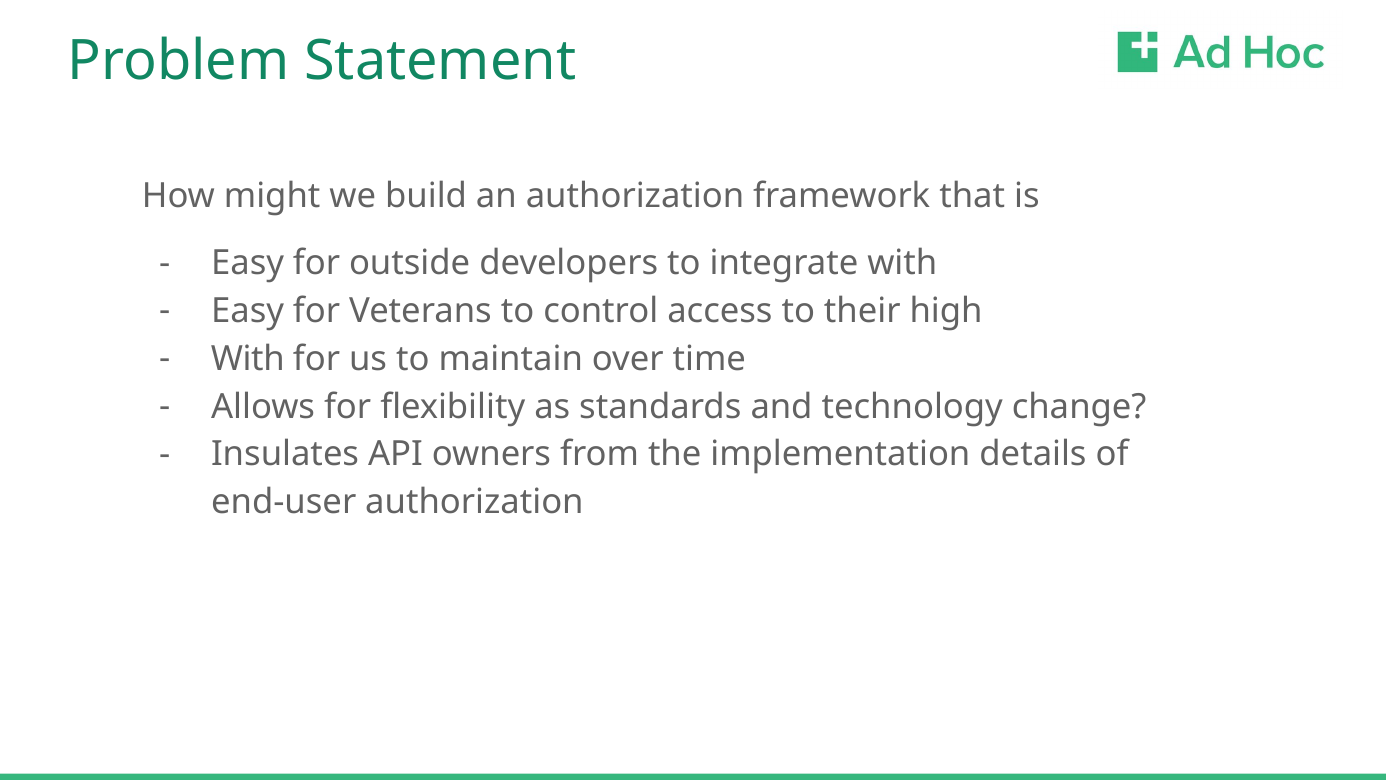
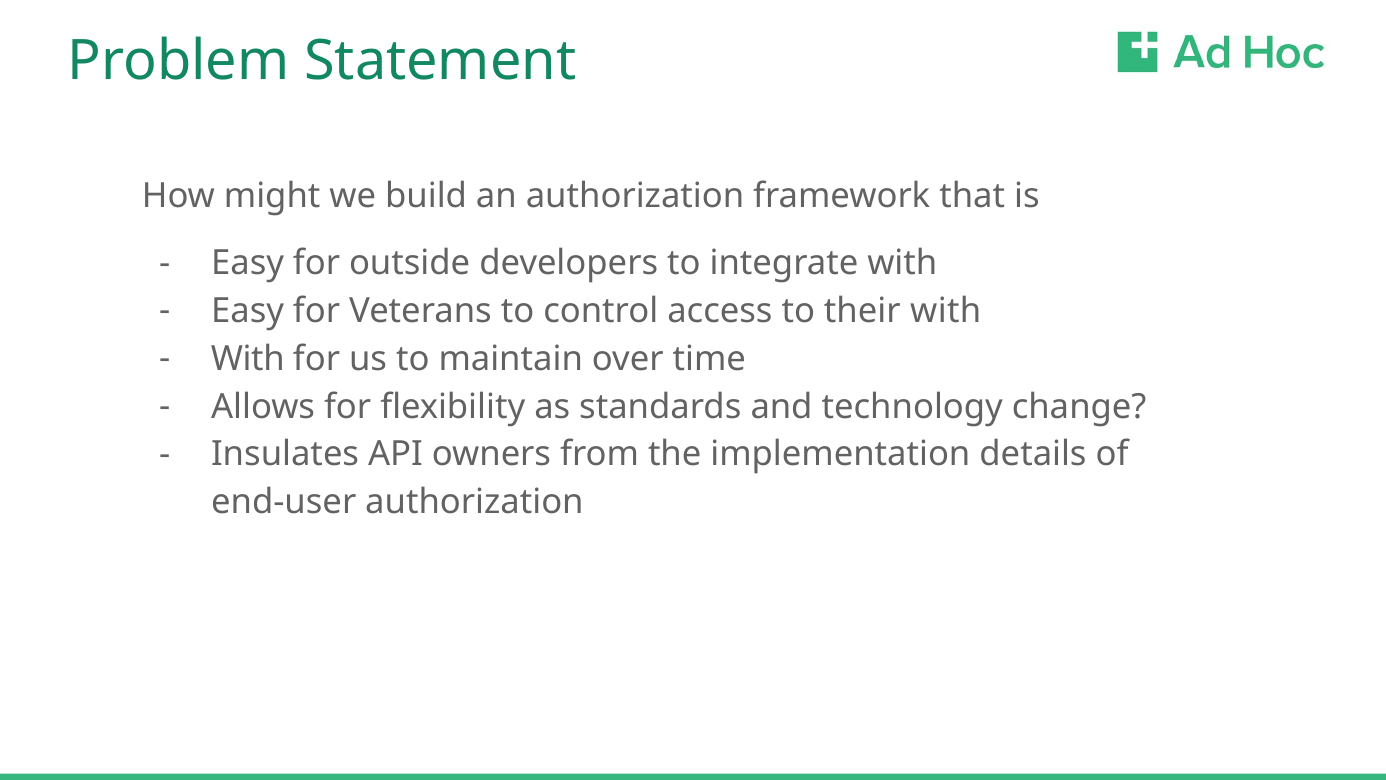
their high: high -> with (946, 311)
